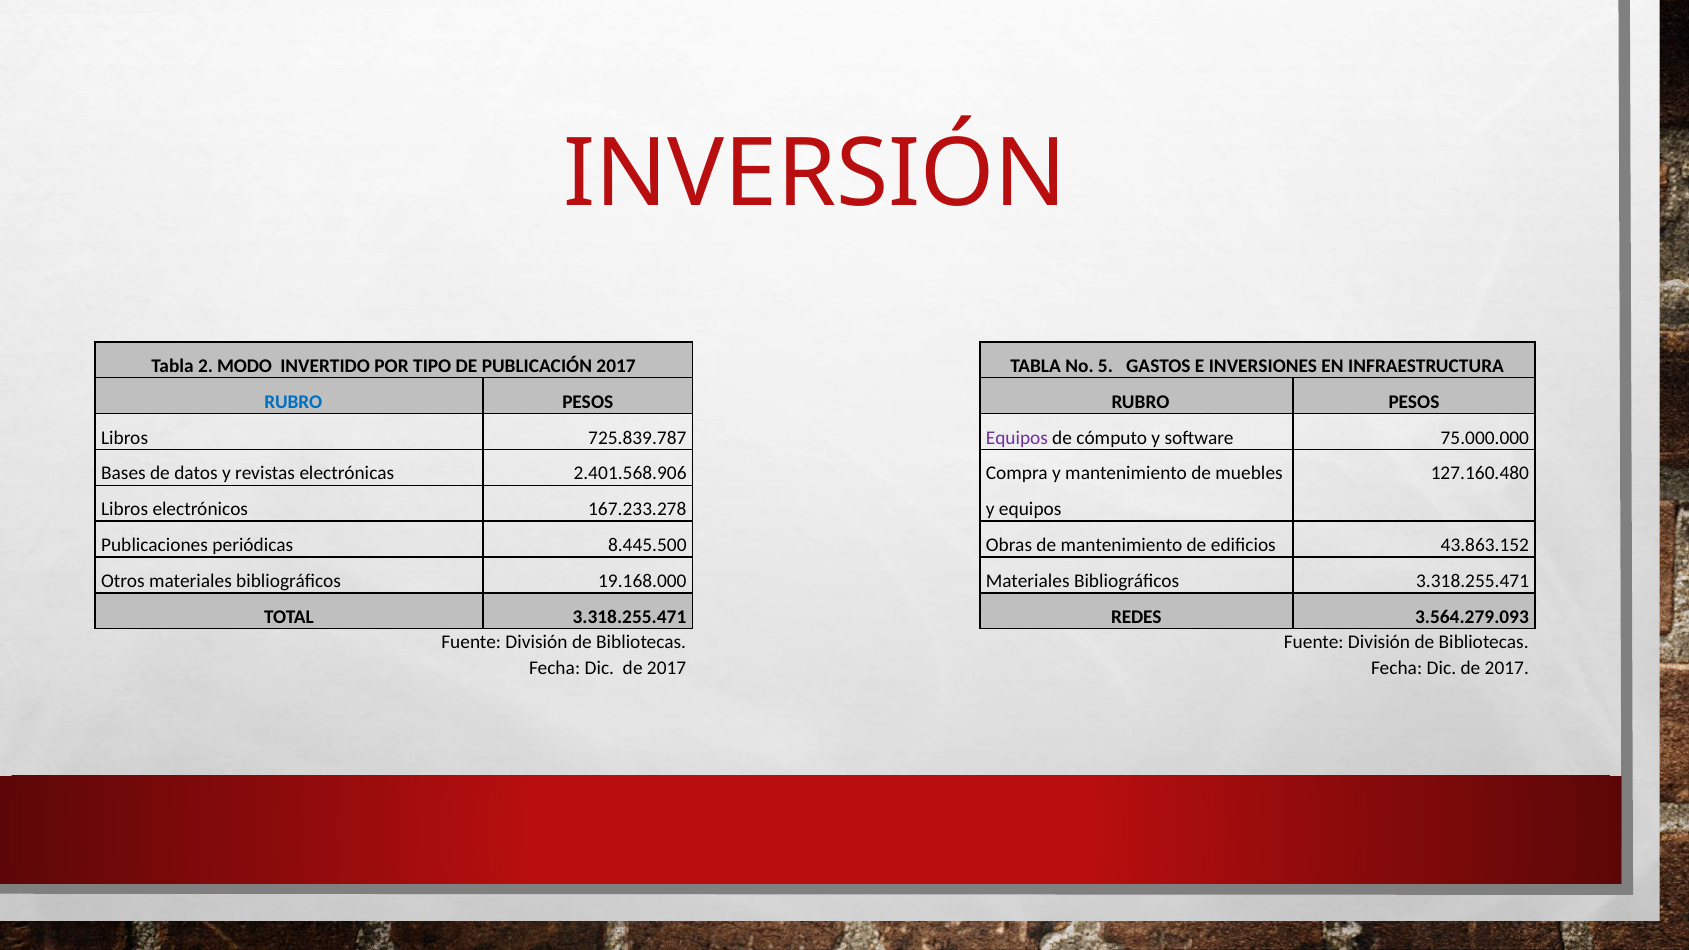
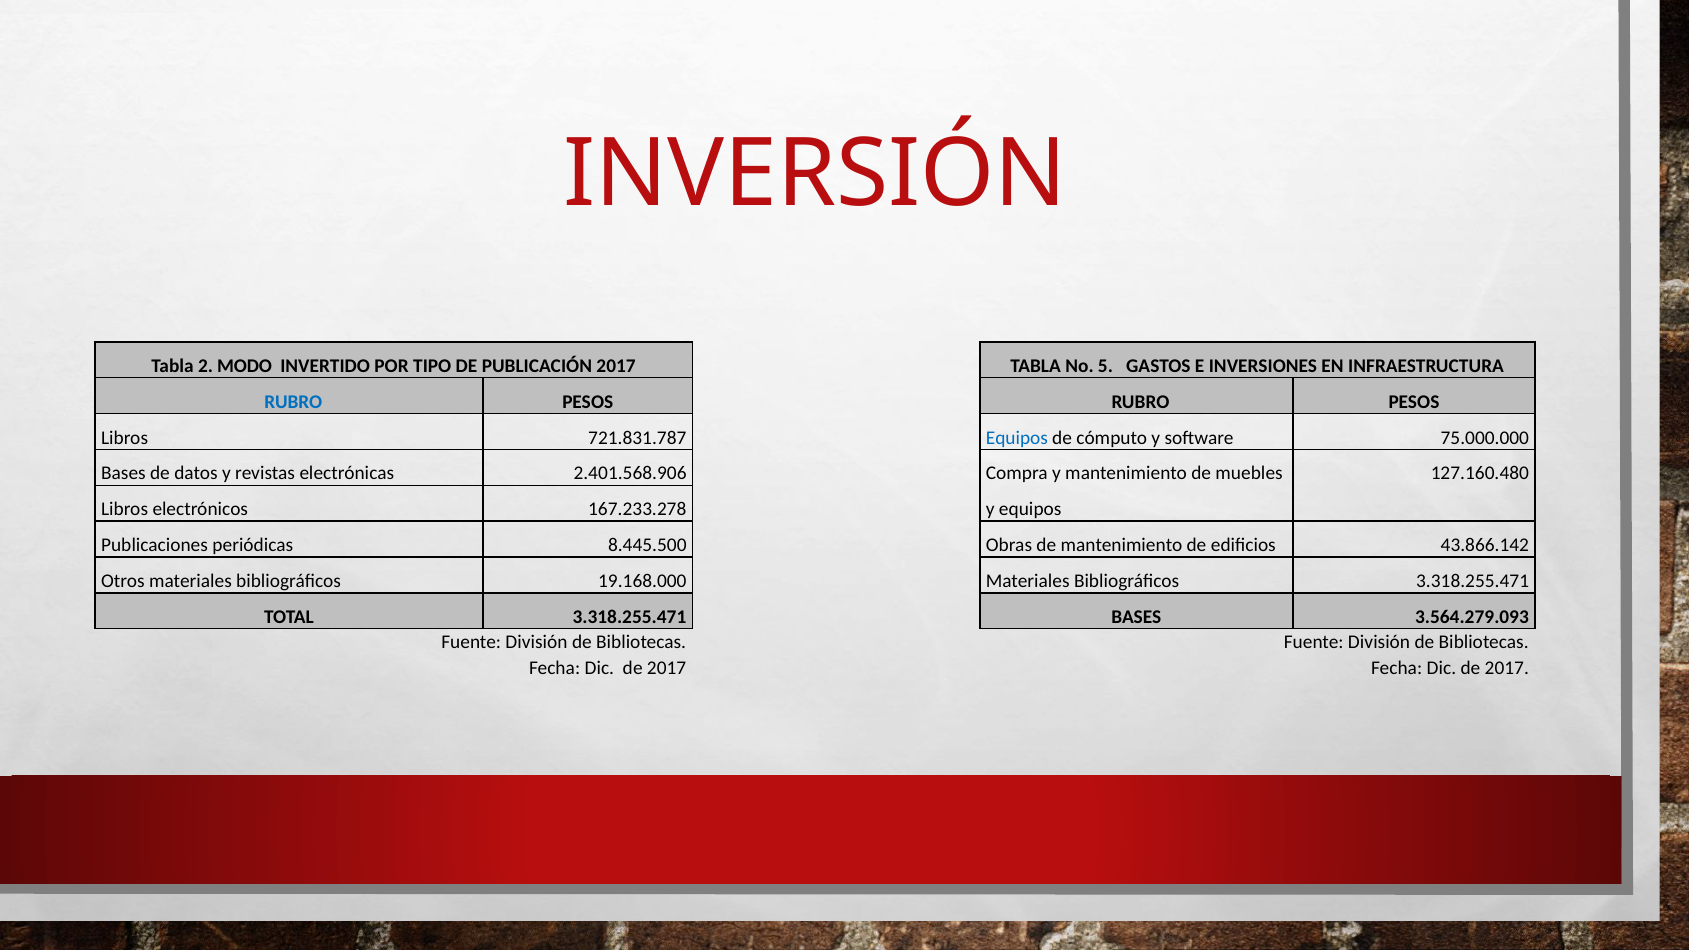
725.839.787: 725.839.787 -> 721.831.787 (637, 438)
Equipos colour: purple -> blue (1017, 438)
43.863.152: 43.863.152 -> 43.866.142 (1485, 545)
REDES: REDES -> BASES (1136, 617)
